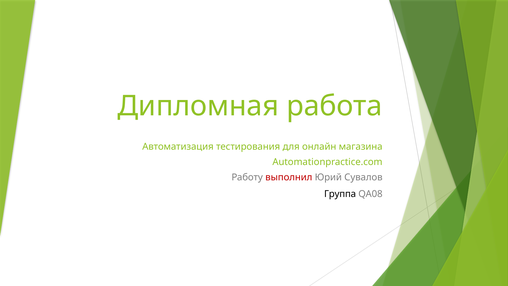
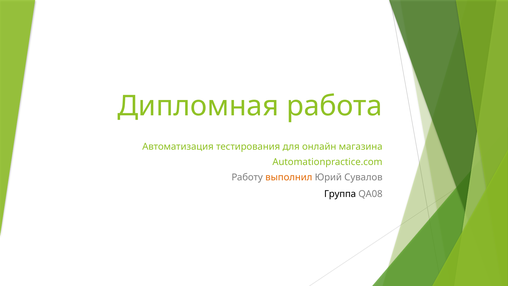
выполнил colour: red -> orange (289, 177)
